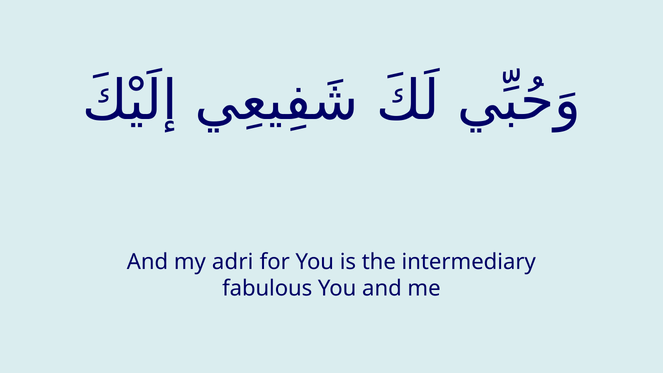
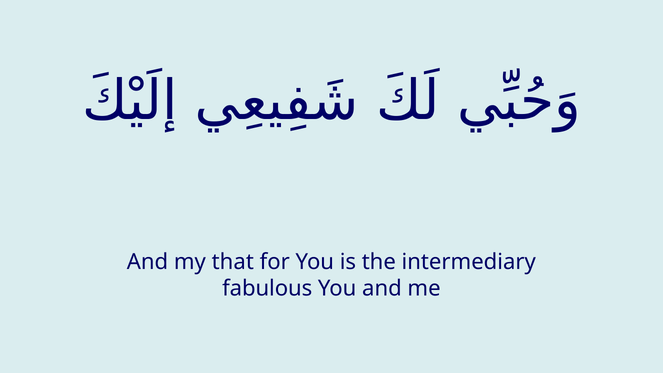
adri: adri -> that (233, 262)
